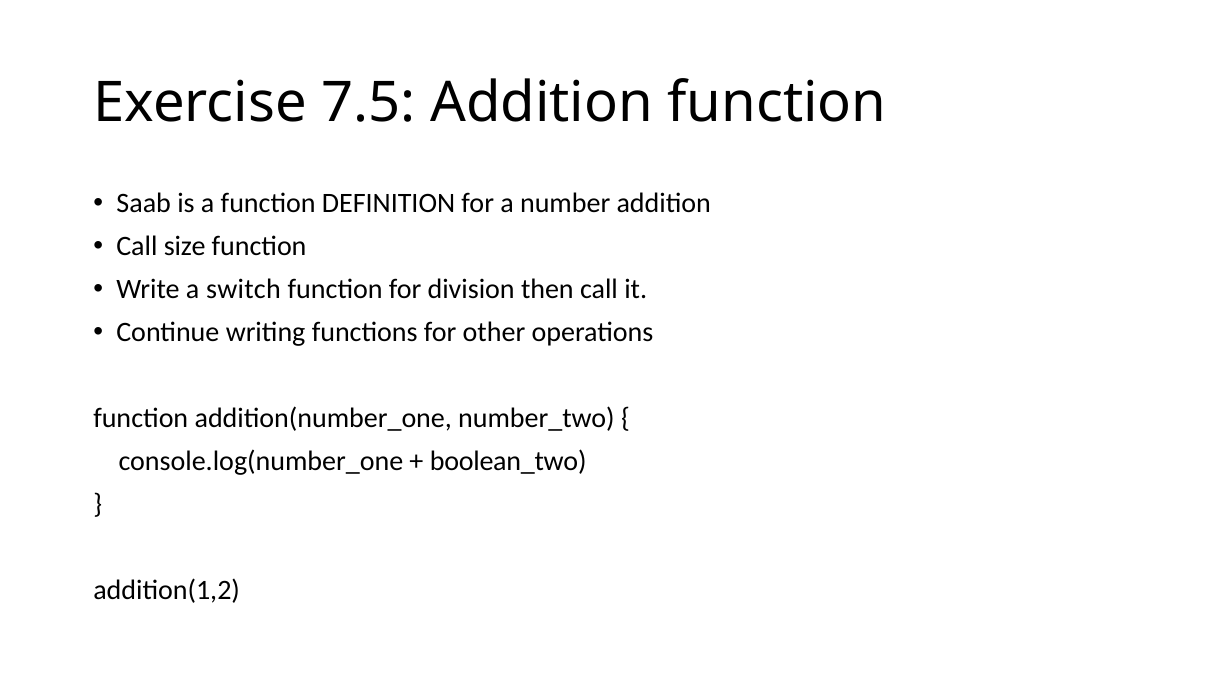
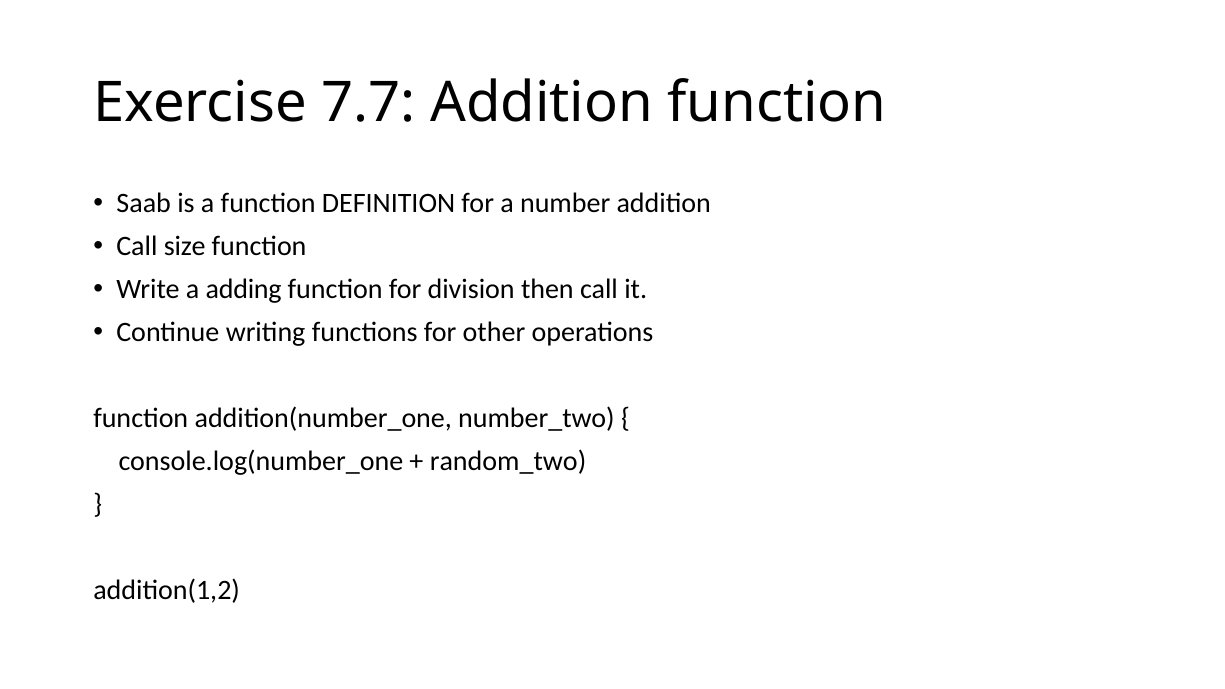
7.5: 7.5 -> 7.7 (369, 103)
switch: switch -> adding (244, 289)
boolean_two: boolean_two -> random_two (508, 461)
